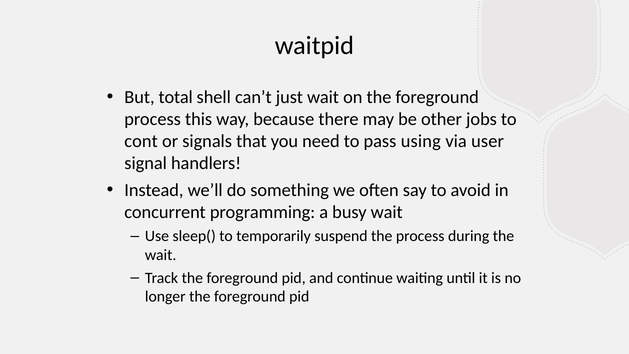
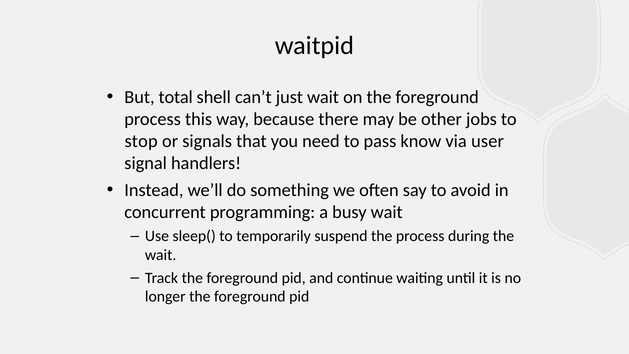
cont: cont -> stop (141, 141)
using: using -> know (421, 141)
